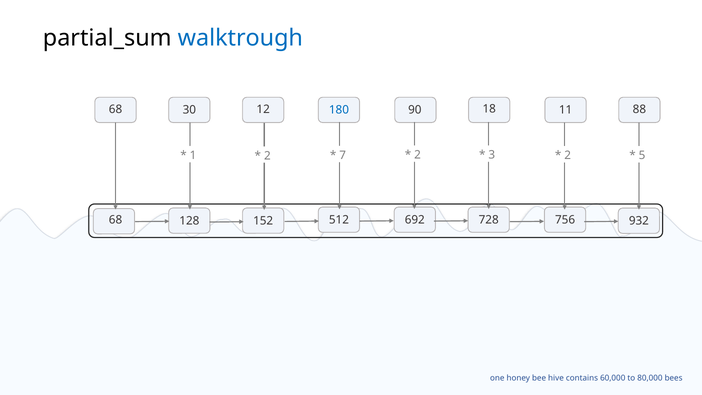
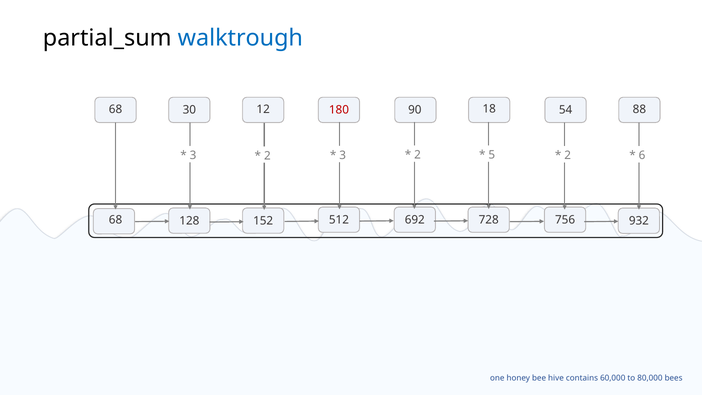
180 colour: blue -> red (339, 110)
11: 11 -> 54 (566, 110)
3: 3 -> 5 (492, 155)
7: 7 -> 3 (343, 155)
1: 1 -> 3 (193, 155)
5: 5 -> 6 (642, 155)
